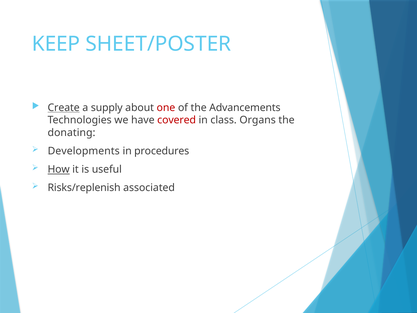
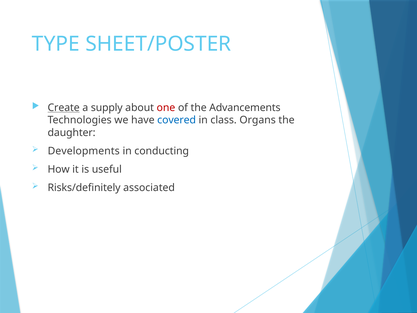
KEEP: KEEP -> TYPE (56, 44)
covered colour: red -> blue (177, 120)
donating: donating -> daughter (72, 133)
procedures: procedures -> conducting (162, 151)
How underline: present -> none (59, 169)
Risks/replenish: Risks/replenish -> Risks/definitely (84, 188)
